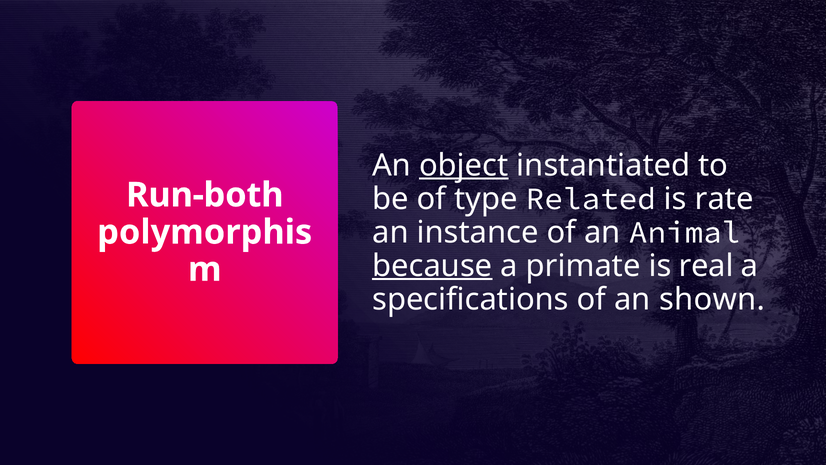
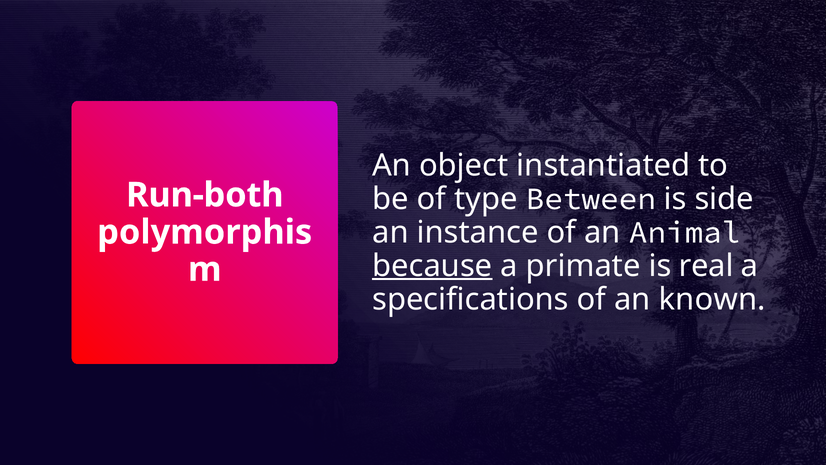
object underline: present -> none (464, 165)
Related: Related -> Between (591, 199)
rate: rate -> side (724, 199)
shown: shown -> known (712, 299)
